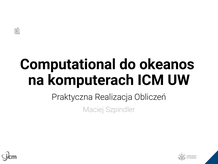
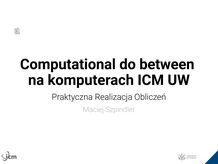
okeanos: okeanos -> between (167, 64)
